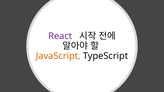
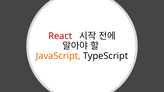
React colour: purple -> red (60, 36)
